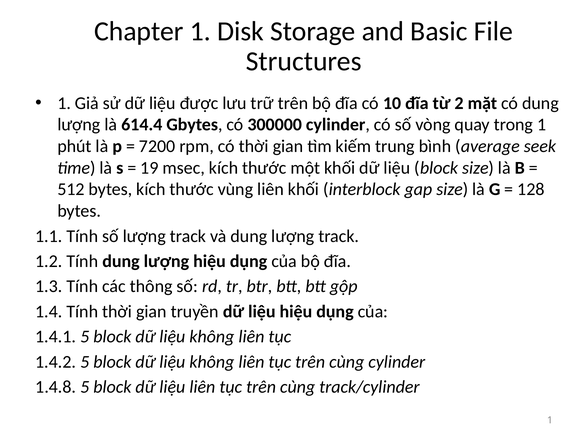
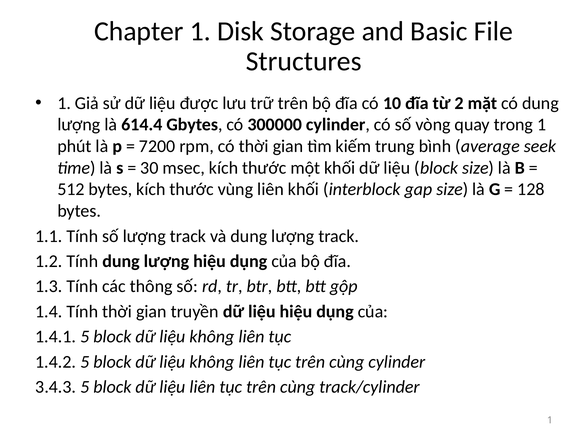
19: 19 -> 30 (149, 168)
1.4.8: 1.4.8 -> 3.4.3 (56, 387)
